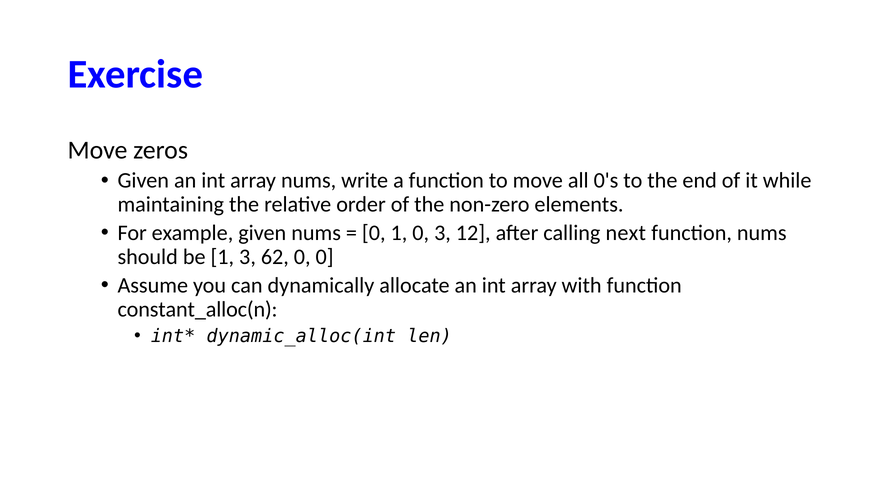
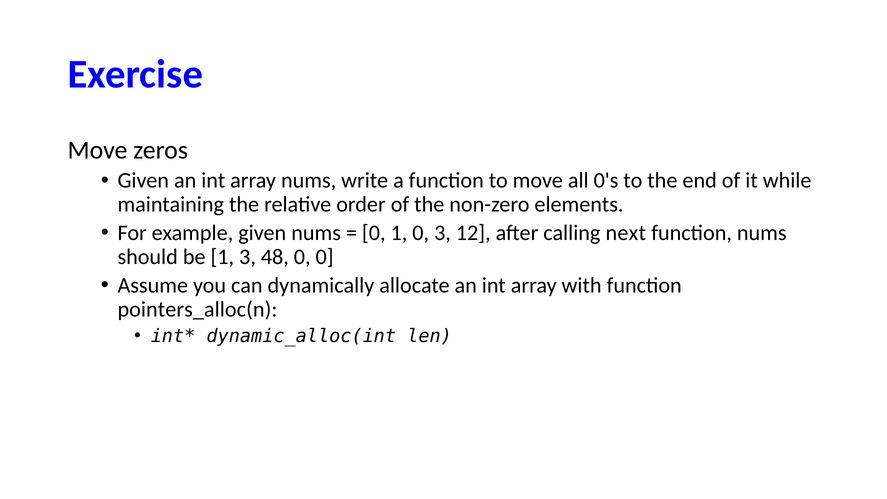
62: 62 -> 48 (275, 257)
constant_alloc(n: constant_alloc(n -> pointers_alloc(n (197, 309)
